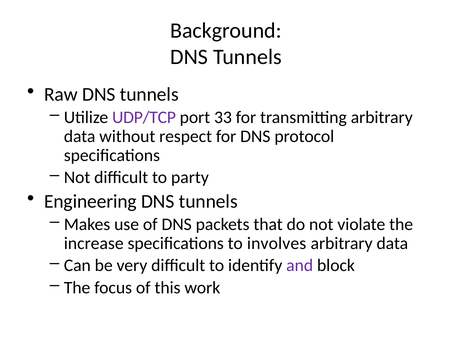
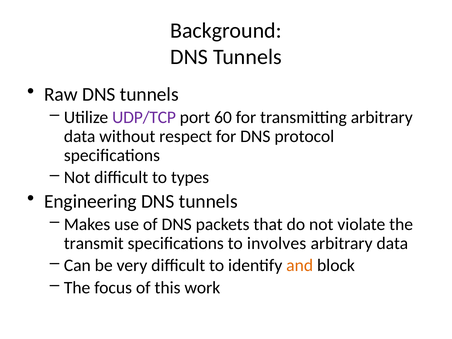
33: 33 -> 60 (223, 117)
party: party -> types (190, 177)
increase: increase -> transmit (94, 243)
and colour: purple -> orange (300, 265)
